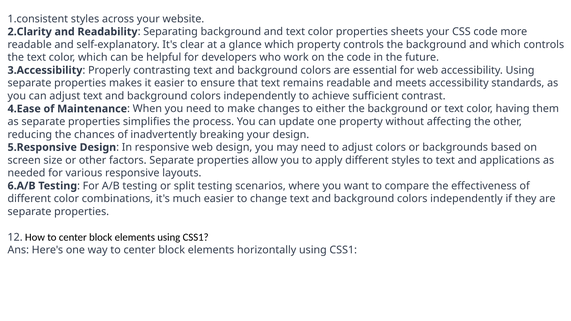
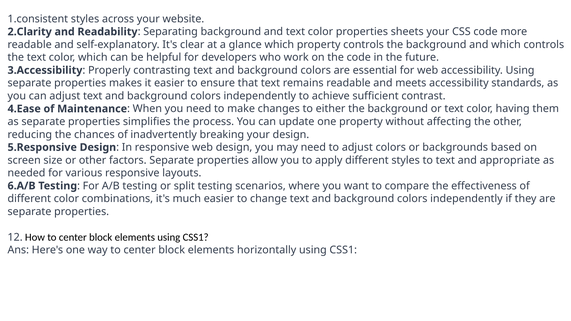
applications: applications -> appropriate (510, 160)
